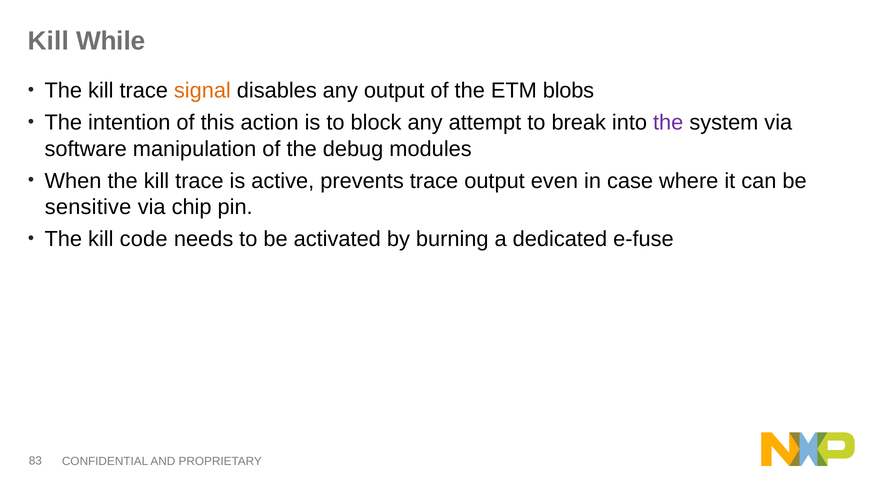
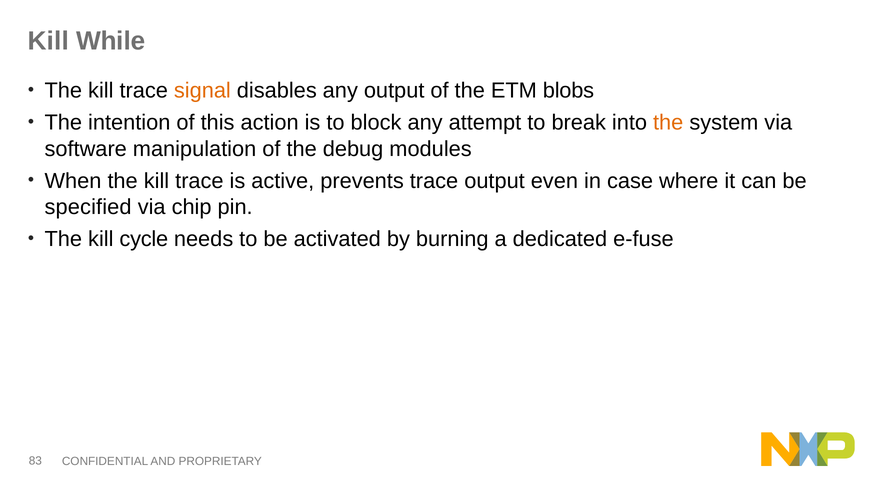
the colour: purple -> orange (668, 123)
sensitive: sensitive -> specified (88, 207)
code: code -> cycle (144, 239)
